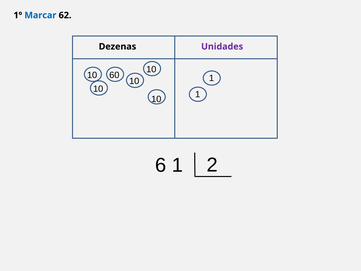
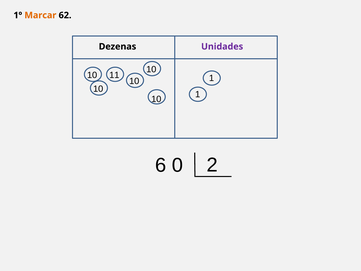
Marcar colour: blue -> orange (40, 15)
60: 60 -> 11 (114, 75)
6 1: 1 -> 0 (177, 165)
